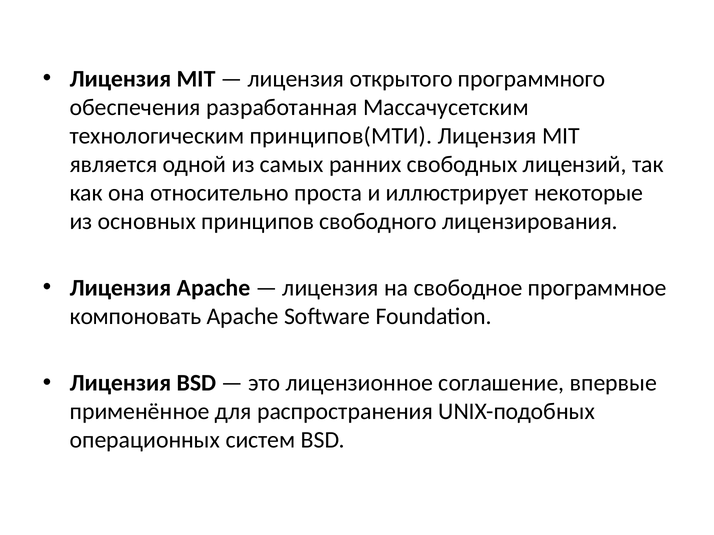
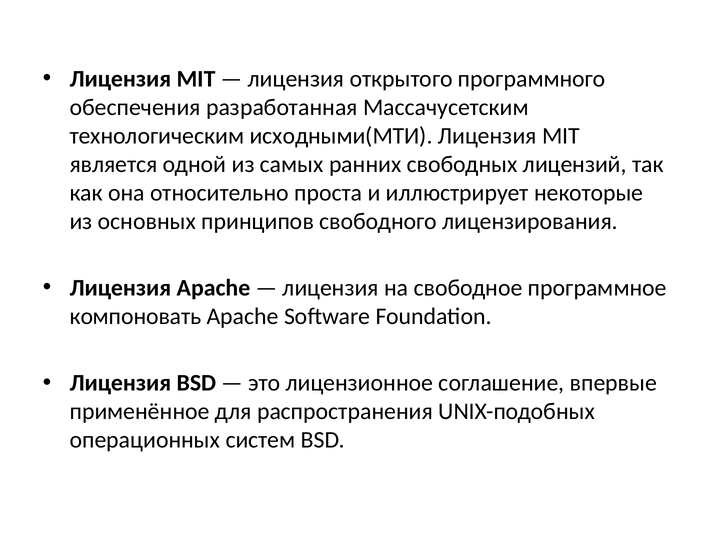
принципов(МТИ: принципов(МТИ -> исходными(МТИ (341, 136)
